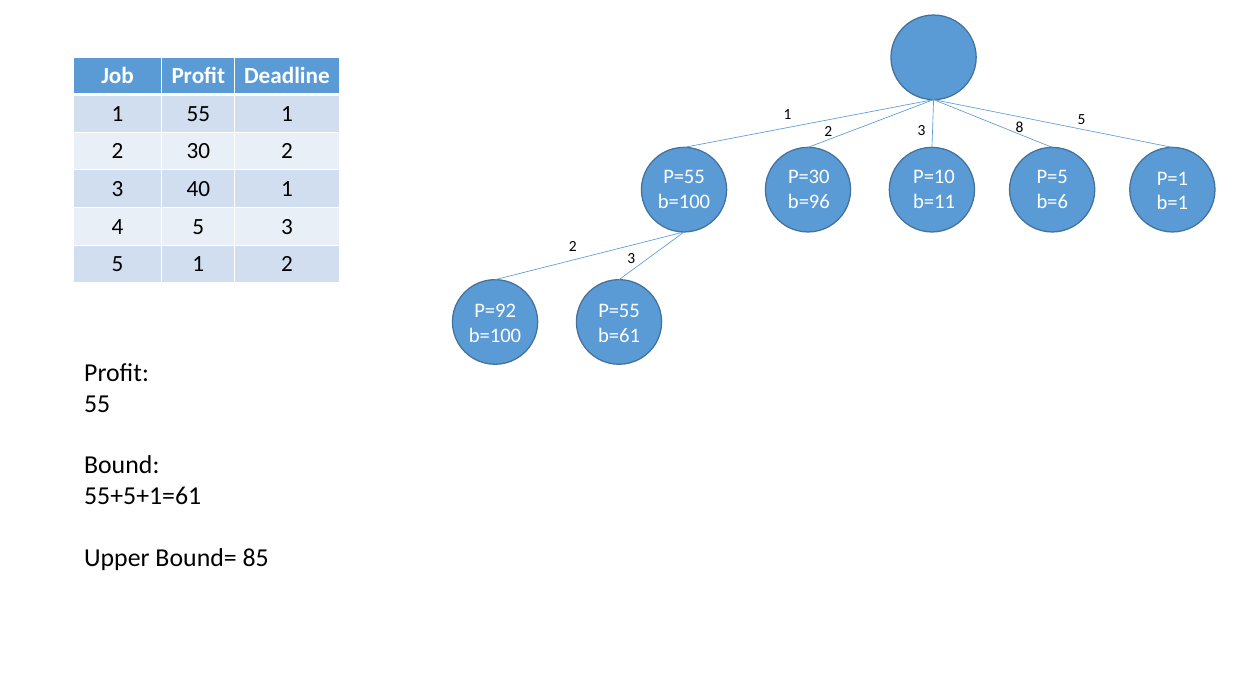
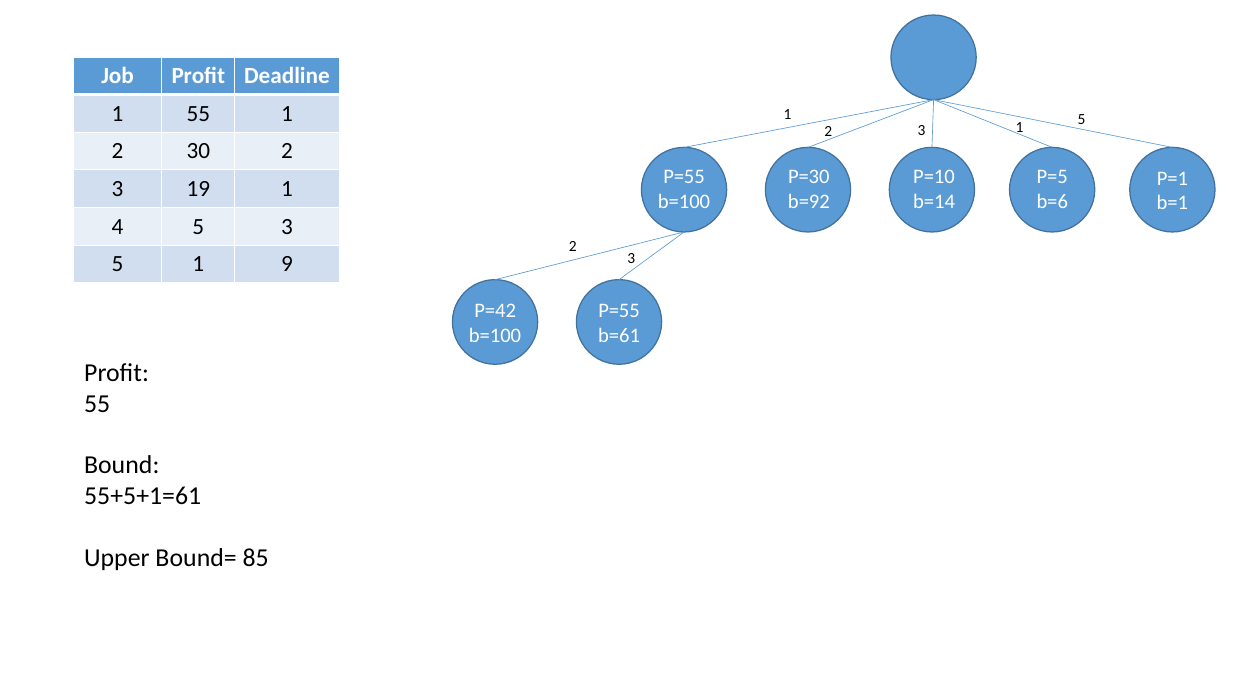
3 8: 8 -> 1 (1019, 128)
40: 40 -> 19 (198, 189)
b=96: b=96 -> b=92 (809, 202)
b=11: b=11 -> b=14 (934, 202)
5 1 2: 2 -> 9 (287, 264)
P=92: P=92 -> P=42 (495, 311)
